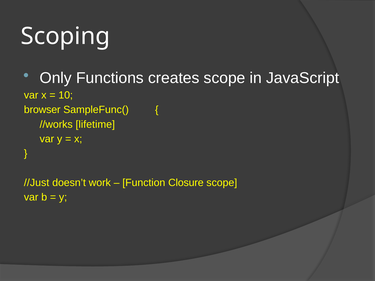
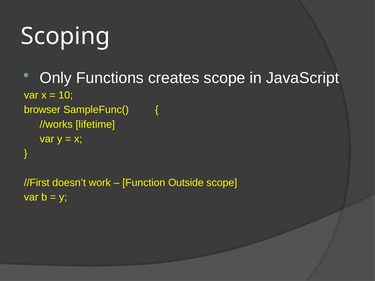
//Just: //Just -> //First (37, 183)
Closure: Closure -> Outside (186, 183)
